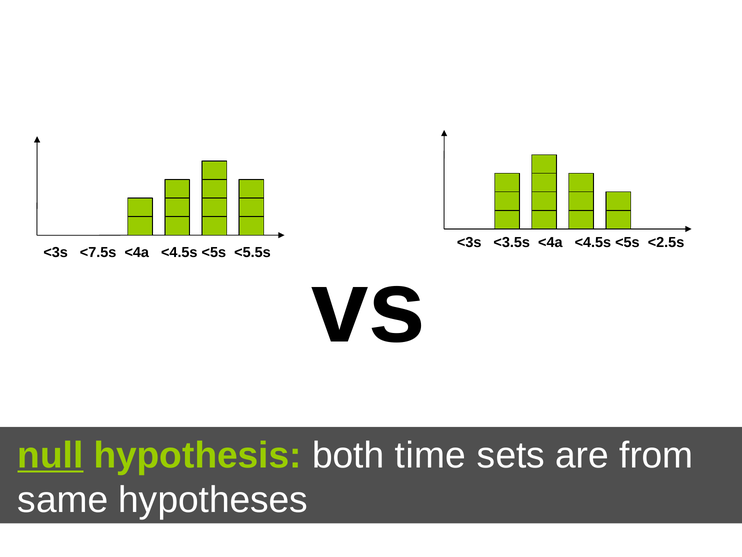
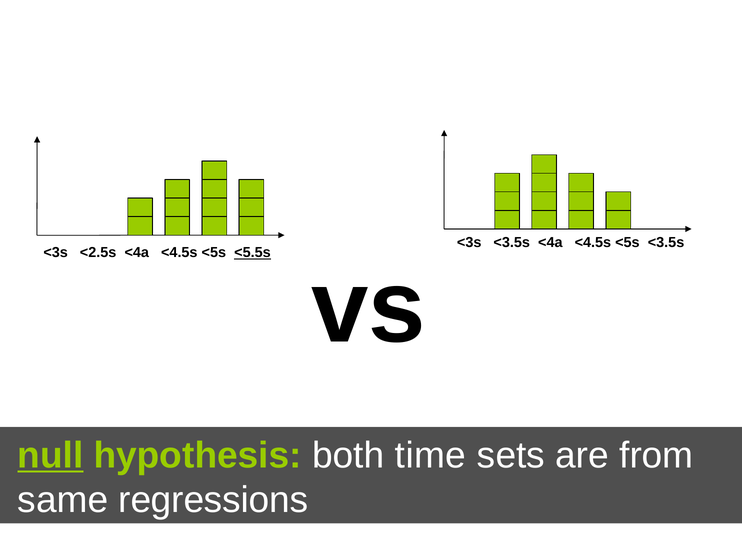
<5s <2.5s: <2.5s -> <3.5s (666, 242)
<7.5s: <7.5s -> <2.5s (98, 252)
<5.5s underline: none -> present (252, 252)
hypotheses: hypotheses -> regressions (213, 500)
